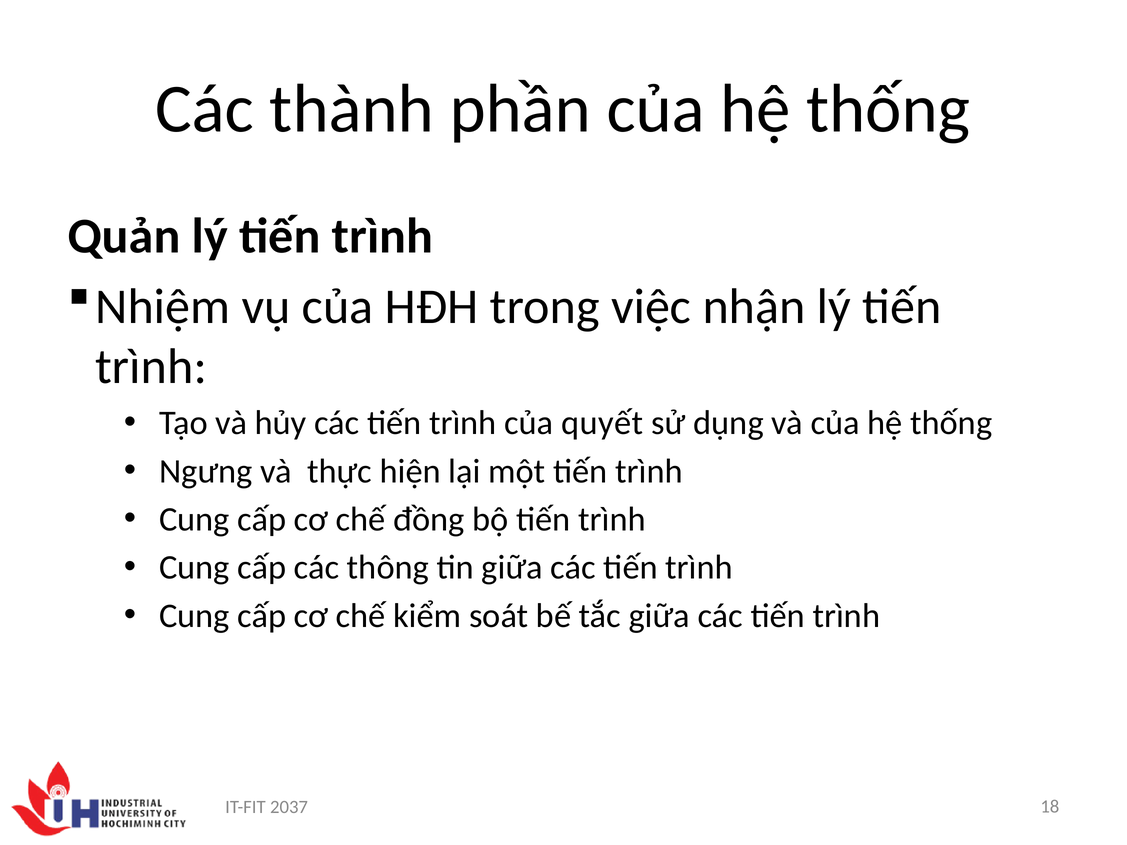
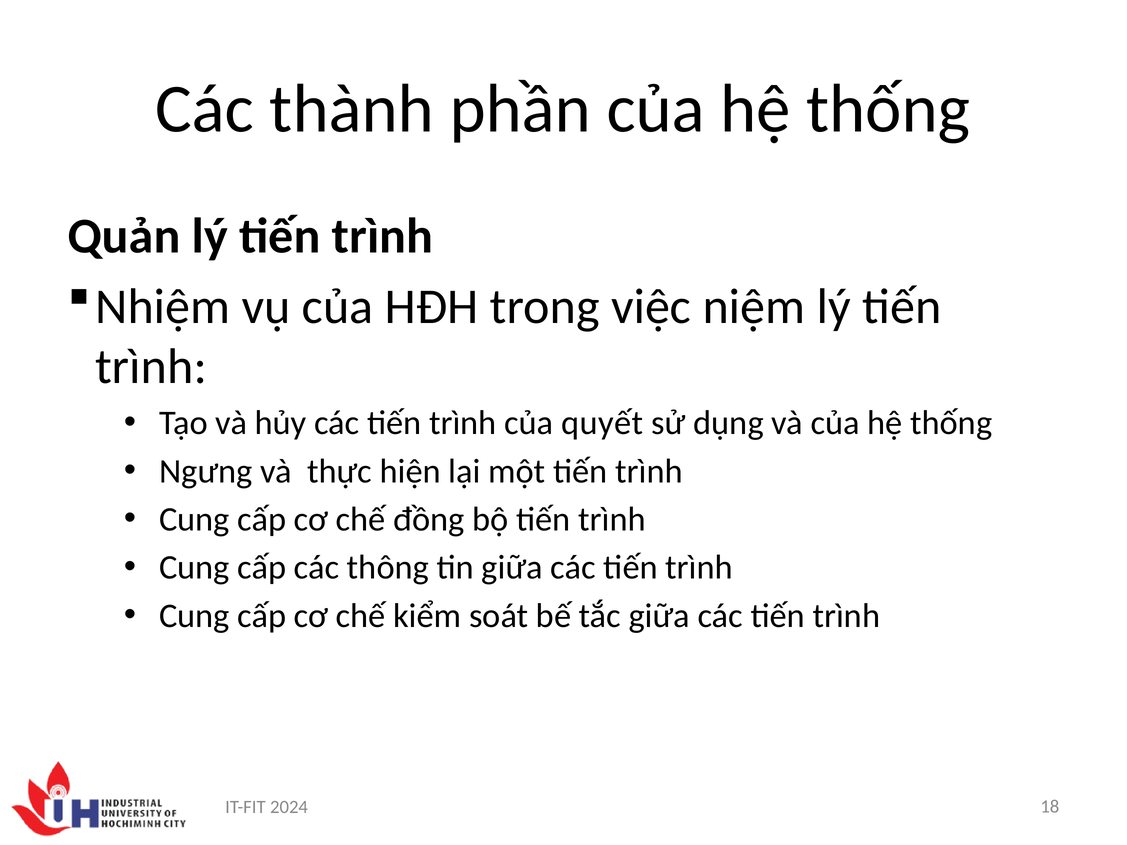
nhận: nhận -> niệm (754, 307)
2037: 2037 -> 2024 (289, 807)
